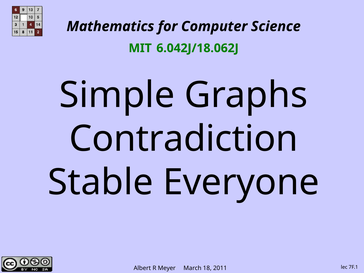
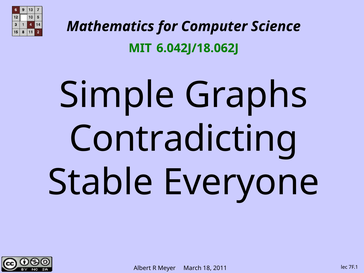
Contradiction: Contradiction -> Contradicting (184, 139)
